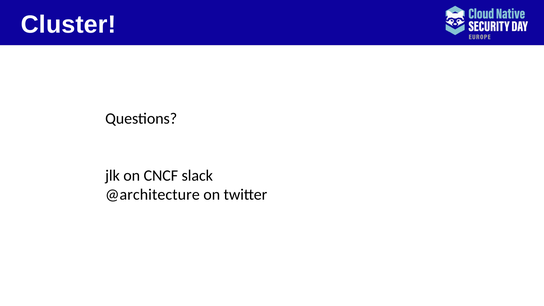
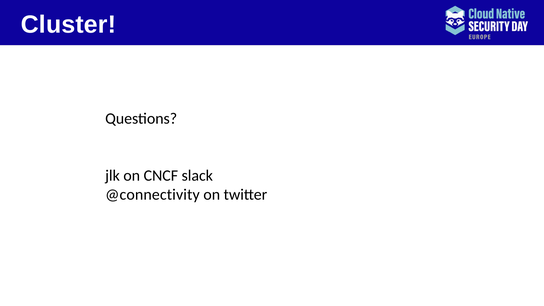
@architecture: @architecture -> @connectivity (152, 195)
